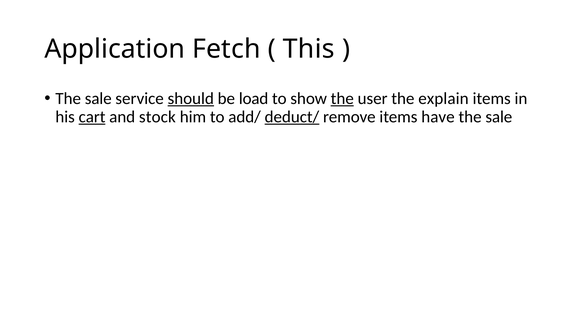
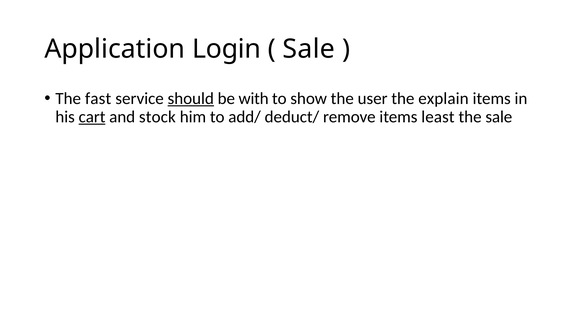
Fetch: Fetch -> Login (227, 49)
This: This -> Sale (309, 49)
sale: sale -> fast (98, 99)
load: load -> with (254, 99)
the underline: present -> none (342, 99)
deduct/ underline: present -> none (292, 117)
have: have -> least (438, 117)
